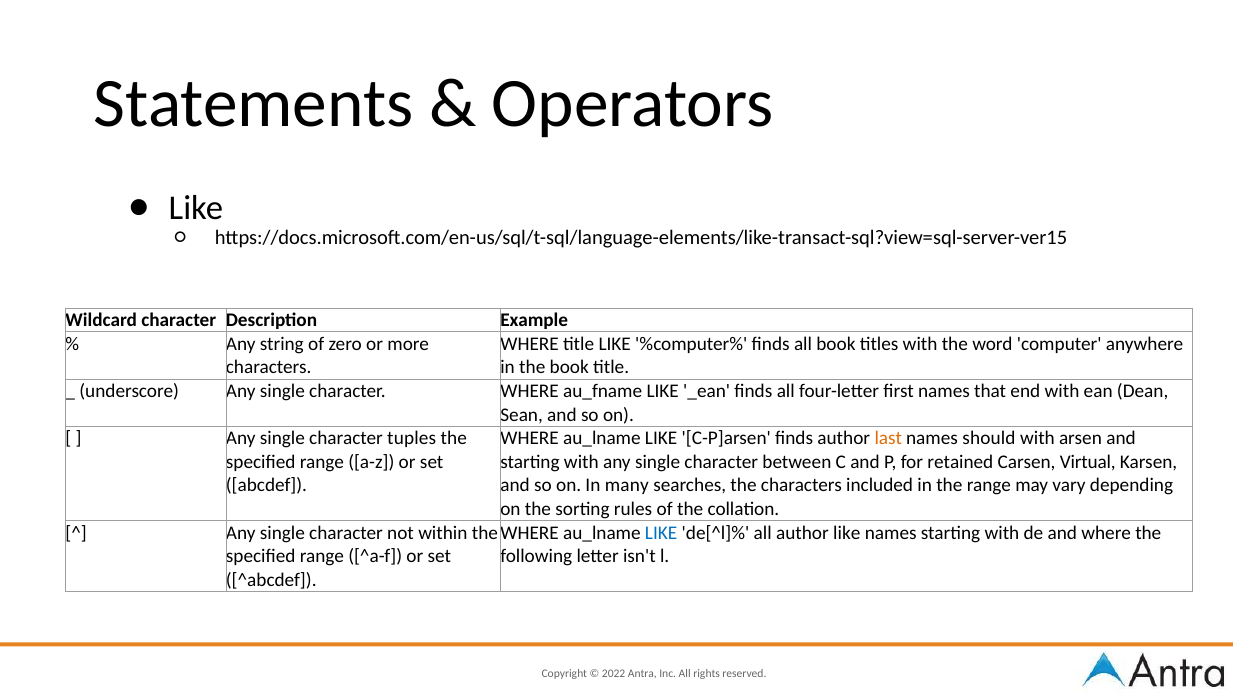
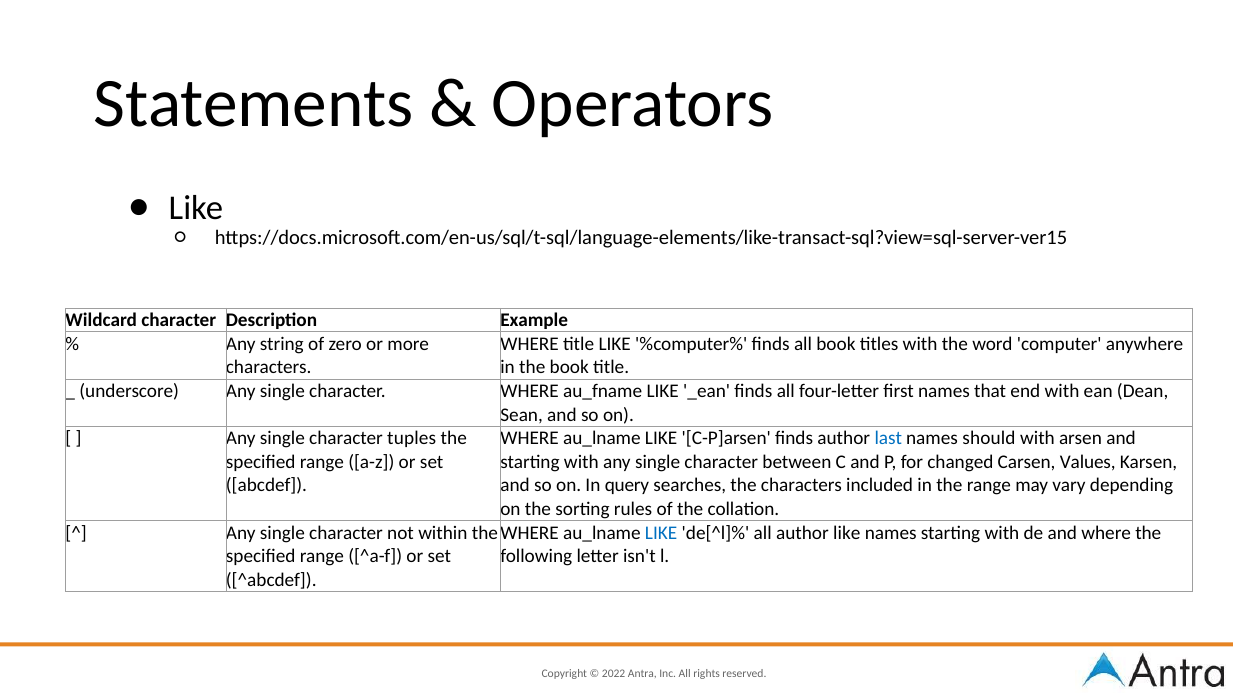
last colour: orange -> blue (888, 438)
retained: retained -> changed (960, 462)
Virtual: Virtual -> Values (1088, 462)
many: many -> query (627, 485)
